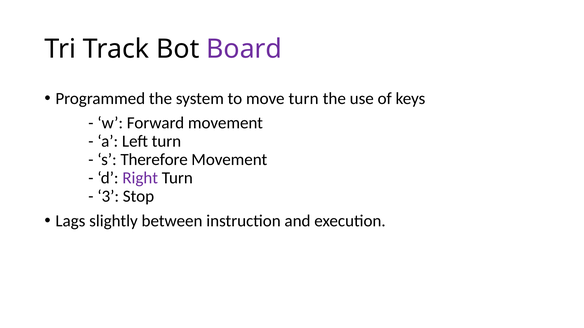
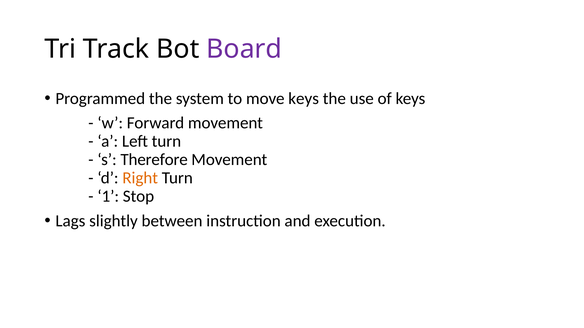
move turn: turn -> keys (304, 99)
Right colour: purple -> orange (140, 178)
3: 3 -> 1 (108, 197)
